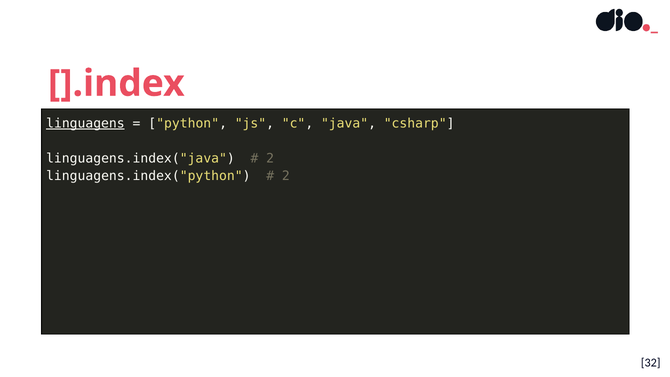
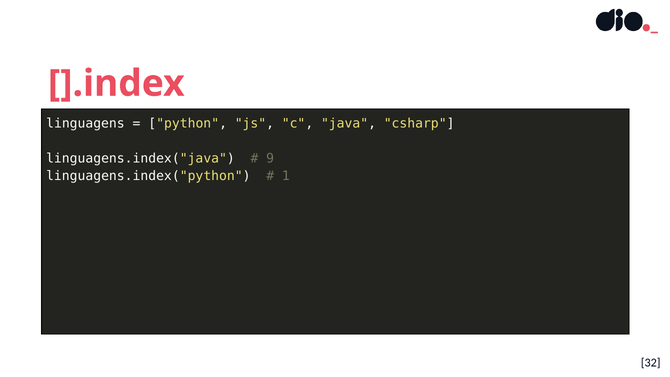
linguagens underline: present -> none (85, 123)
2: 2 -> 9 (270, 159)
2: 2 -> 1 (286, 176)
